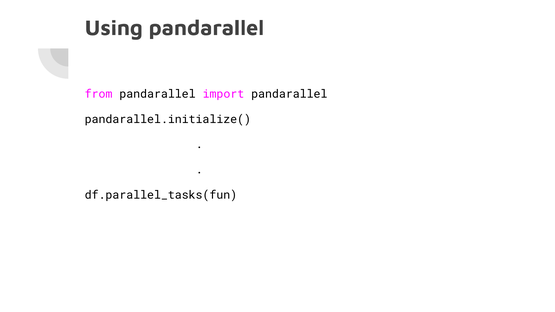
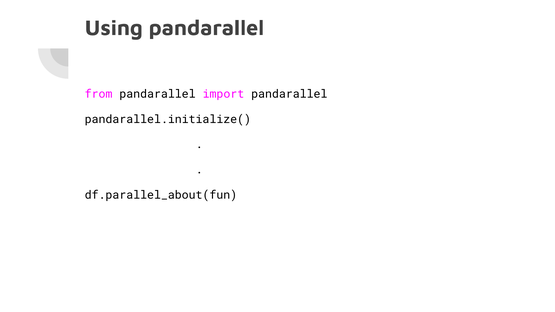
df.parallel_tasks(fun: df.parallel_tasks(fun -> df.parallel_about(fun (161, 195)
